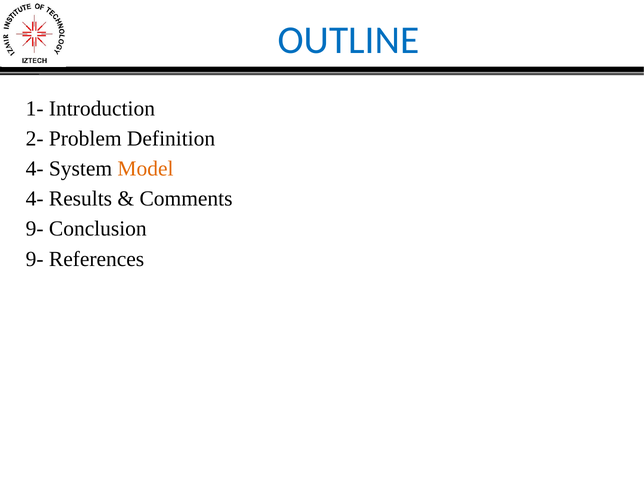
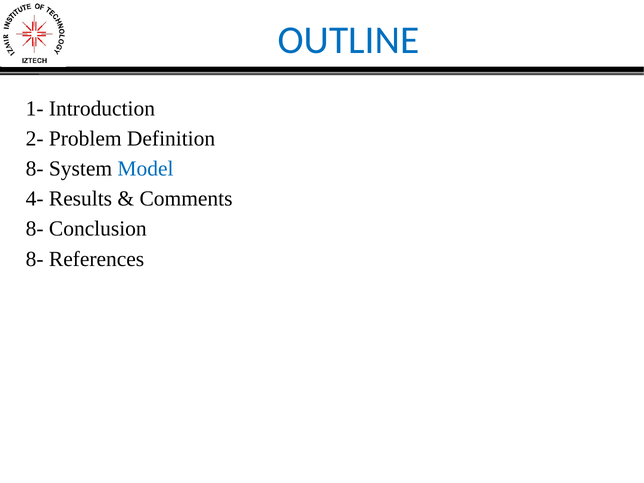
4-: 4- -> 8- (35, 169)
Model colour: orange -> blue (145, 169)
9-: 9- -> 8- (35, 229)
9-: 9- -> 8- (35, 259)
